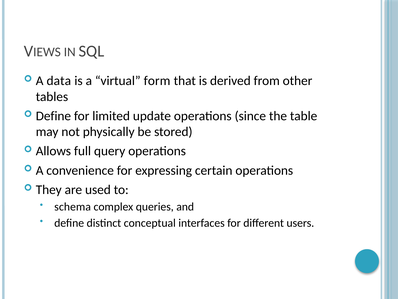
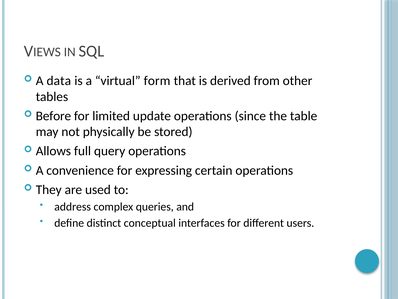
Define: Define -> Before (53, 116)
schema: schema -> address (73, 206)
